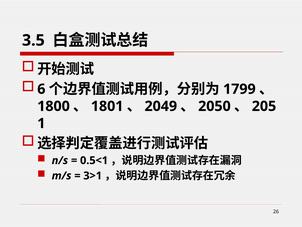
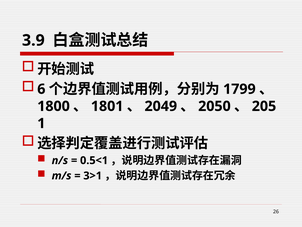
3.5: 3.5 -> 3.9 (33, 40)
